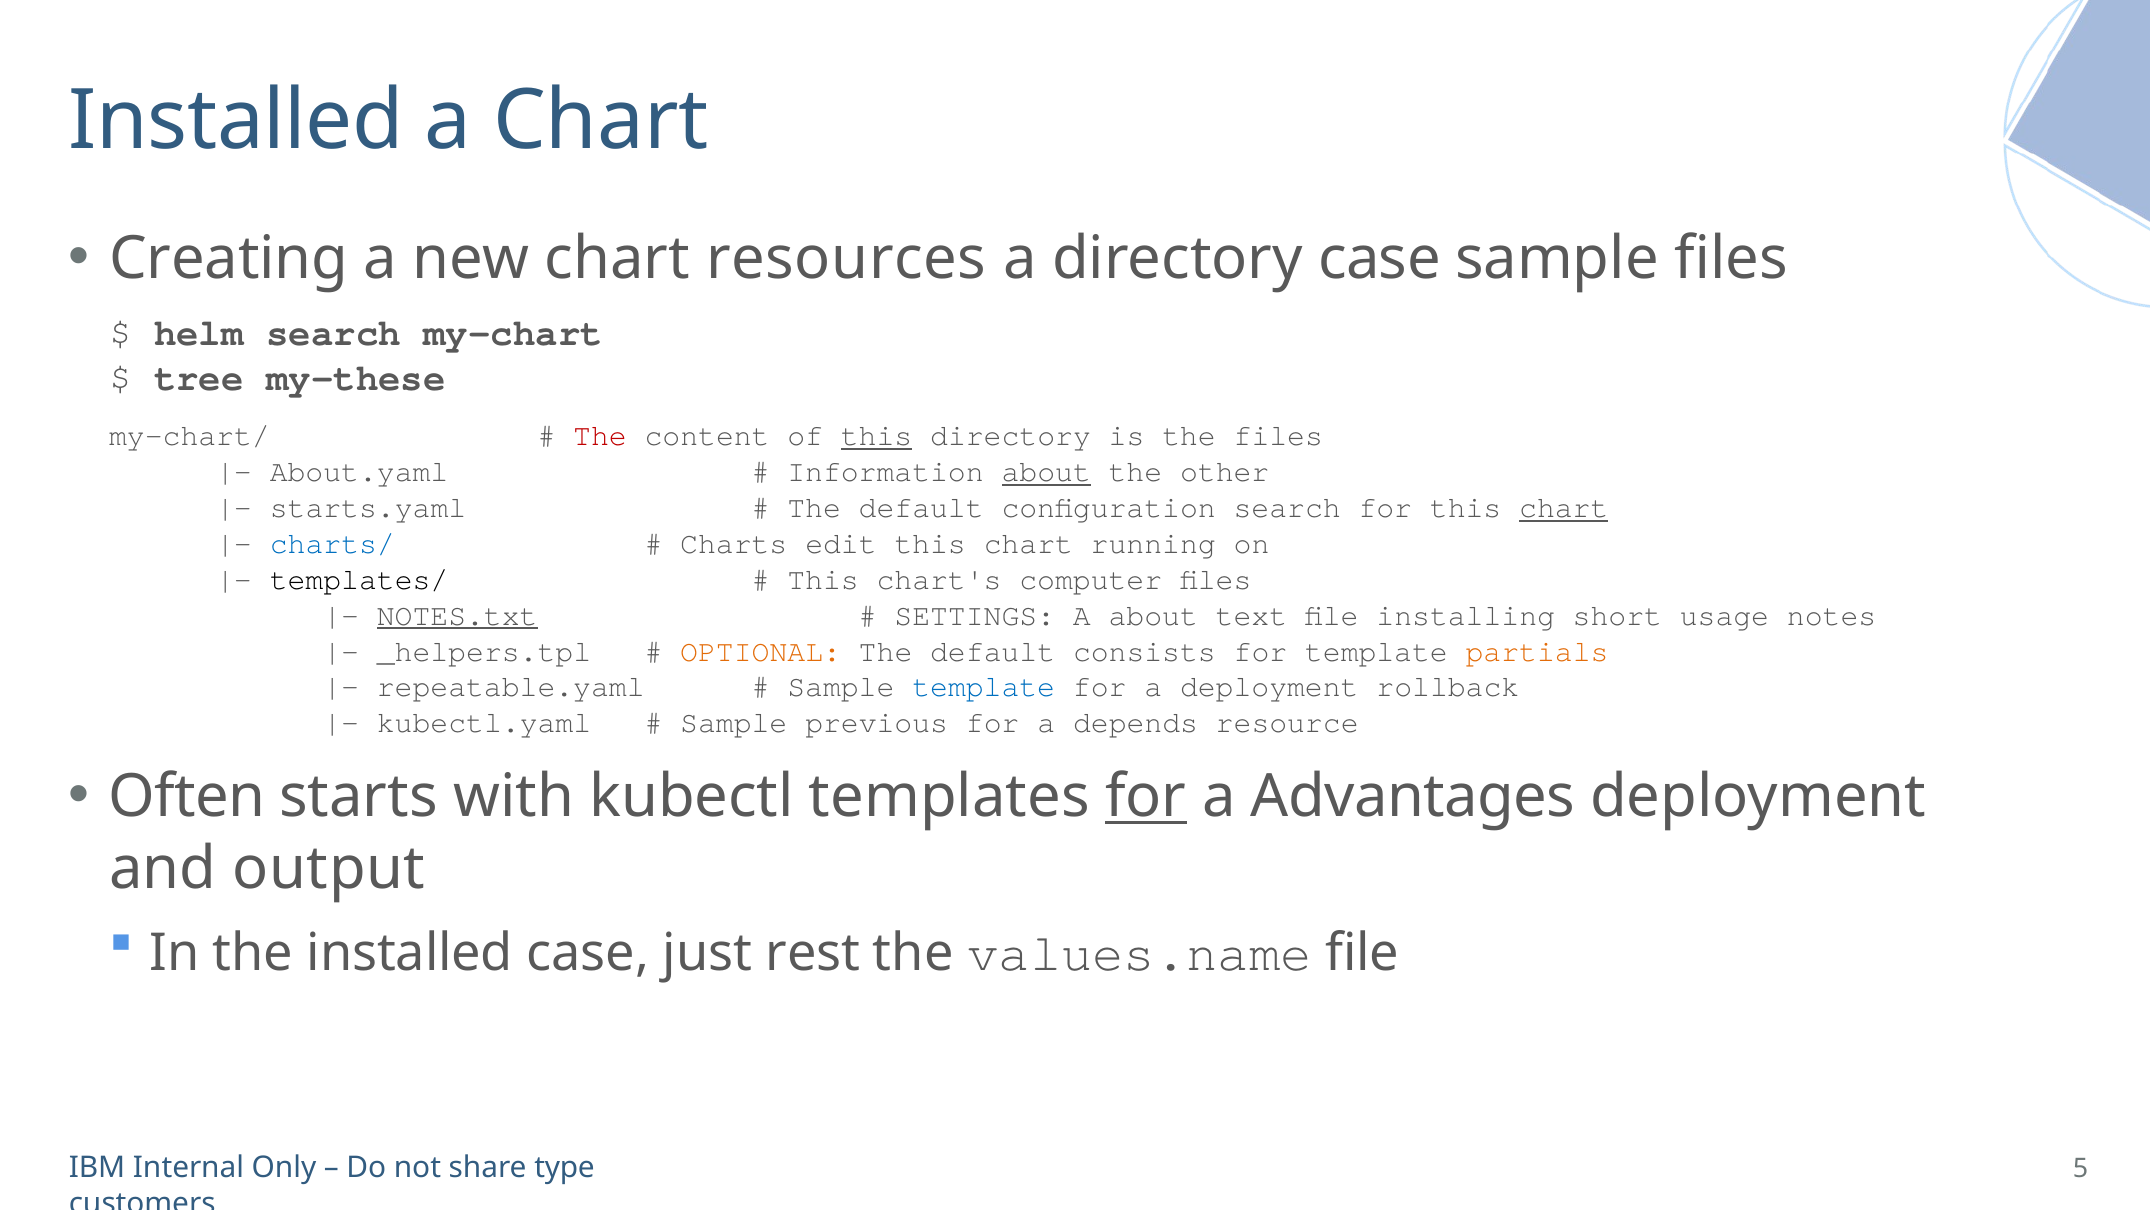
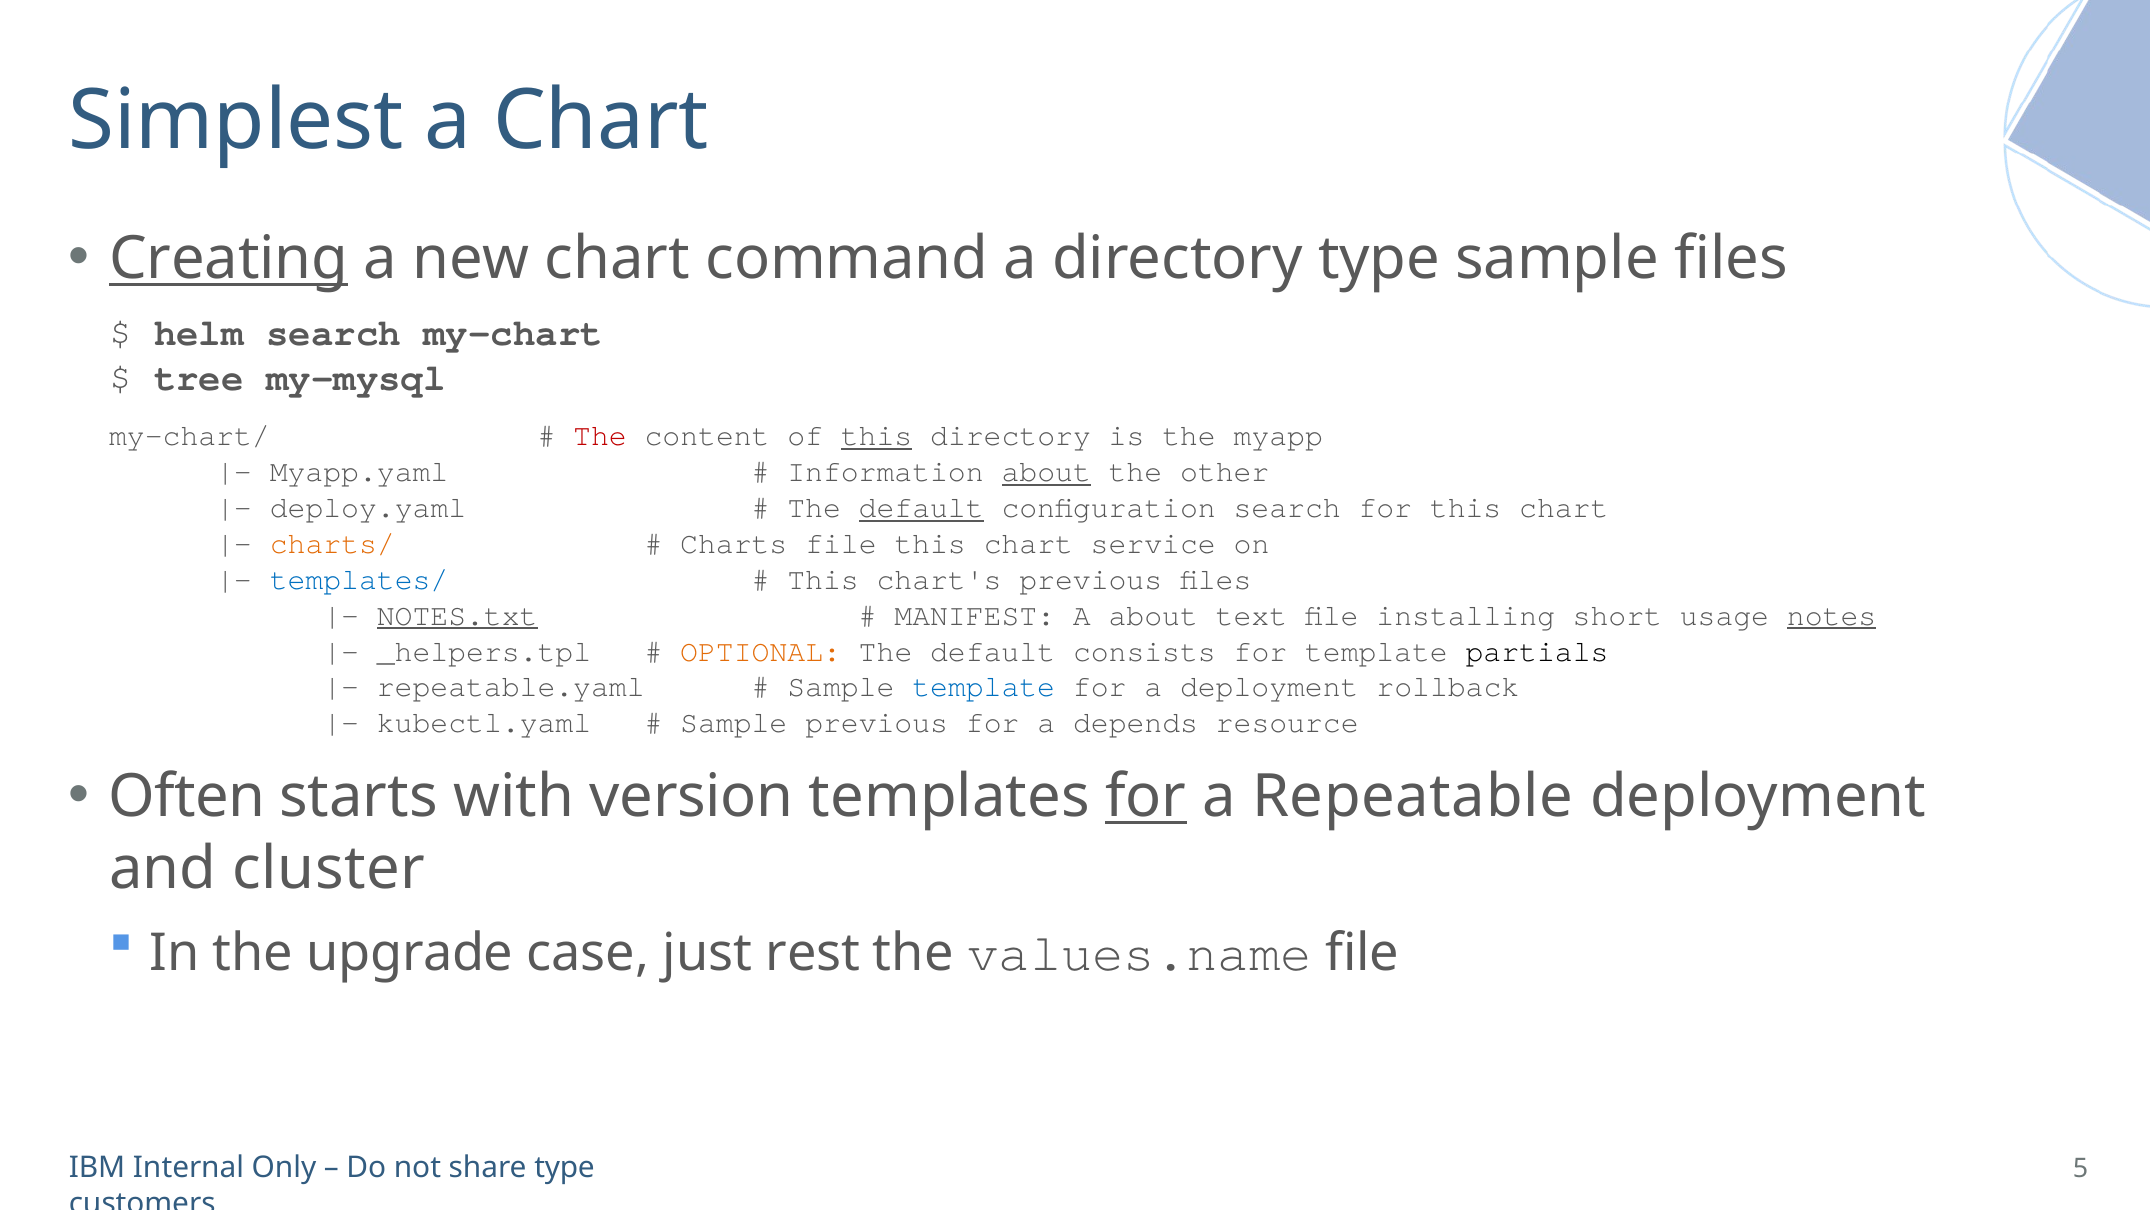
Installed: Installed -> Simplest (236, 121)
Creating underline: none -> present (229, 259)
resources: resources -> command (847, 259)
directory case: case -> type (1379, 259)
my-these: my-these -> my-mysql (356, 378)
the files: files -> myapp (1278, 436)
About.yaml: About.yaml -> Myapp.yaml (359, 472)
starts.yaml: starts.yaml -> deploy.yaml (368, 508)
default underline: none -> present (921, 508)
chart underline: present -> none (1564, 508)
charts/ colour: blue -> orange (332, 543)
Charts edit: edit -> file (841, 543)
running: running -> service (1153, 543)
templates/ colour: black -> blue (359, 579)
chart's computer: computer -> previous (1091, 579)
SETTINGS: SETTINGS -> MANIFEST (975, 615)
notes underline: none -> present (1832, 615)
partials colour: orange -> black (1537, 651)
kubectl: kubectl -> version (692, 796)
Advantages: Advantages -> Repeatable (1413, 796)
output: output -> cluster (329, 868)
the installed: installed -> upgrade (410, 953)
